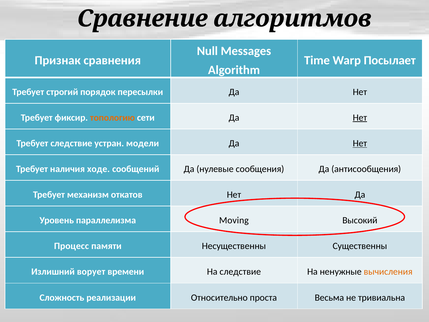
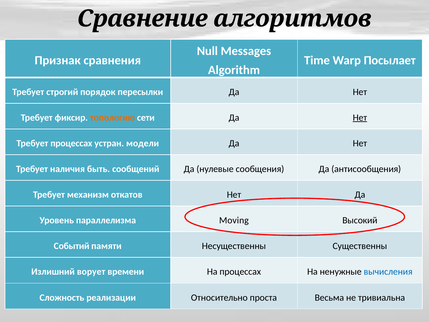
Требует следствие: следствие -> процессах (71, 143)
Нет underline: present -> none (360, 143)
ходе: ходе -> быть (99, 169)
Процесс: Процесс -> Событий (72, 246)
На следствие: следствие -> процессах (240, 272)
вычисления colour: orange -> blue (388, 272)
